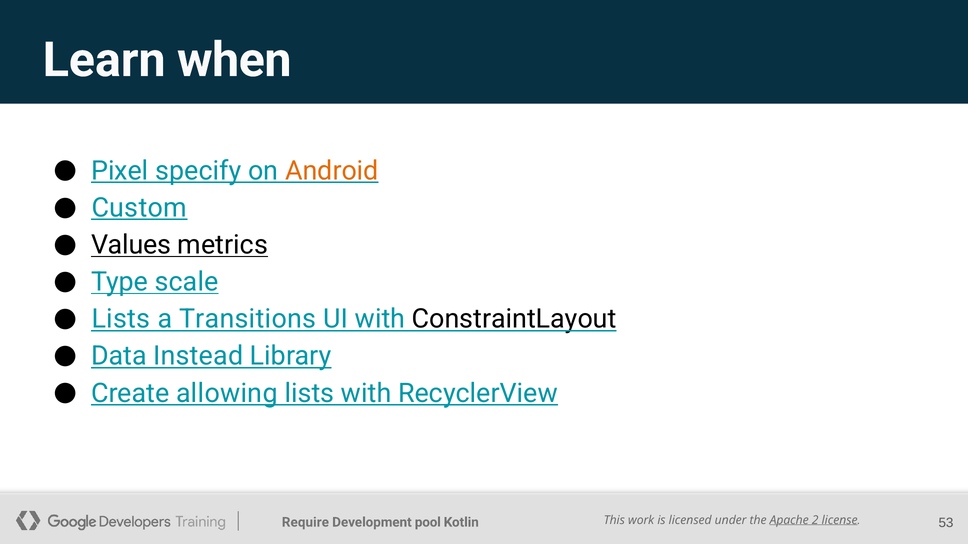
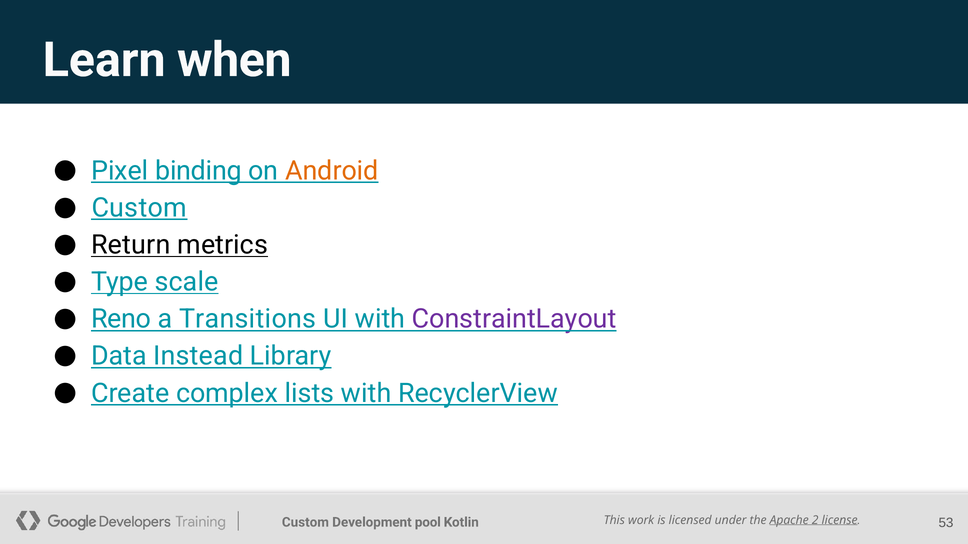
specify: specify -> binding (198, 171)
Values: Values -> Return (131, 245)
Lists: Lists -> Reno (121, 319)
ConstraintLayout colour: black -> purple (514, 319)
allowing: allowing -> complex (227, 394)
Require: Require -> Custom (305, 523)
